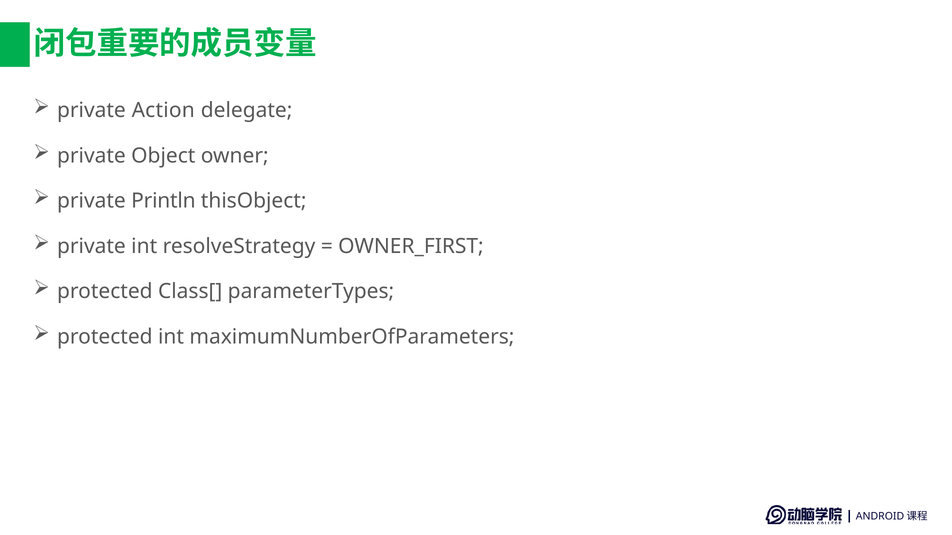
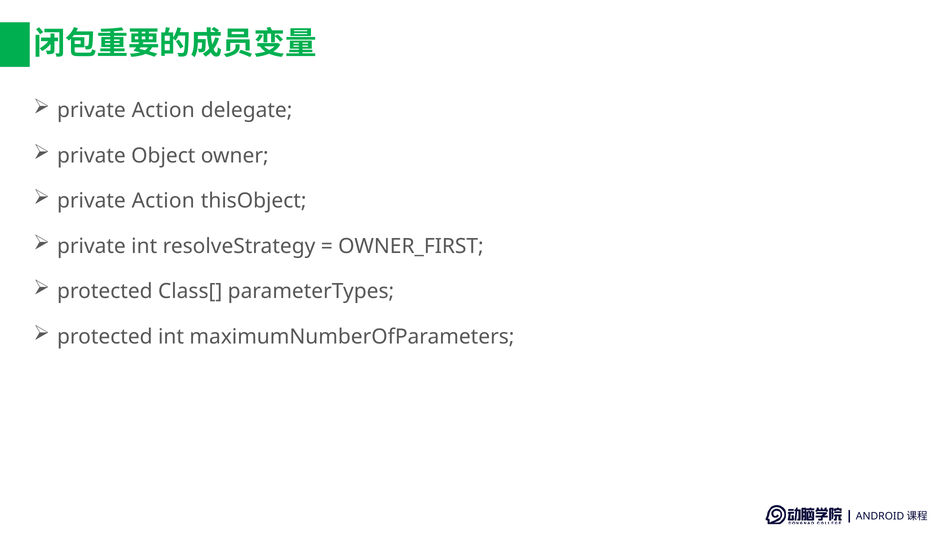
Println: Println -> Action (163, 201)
